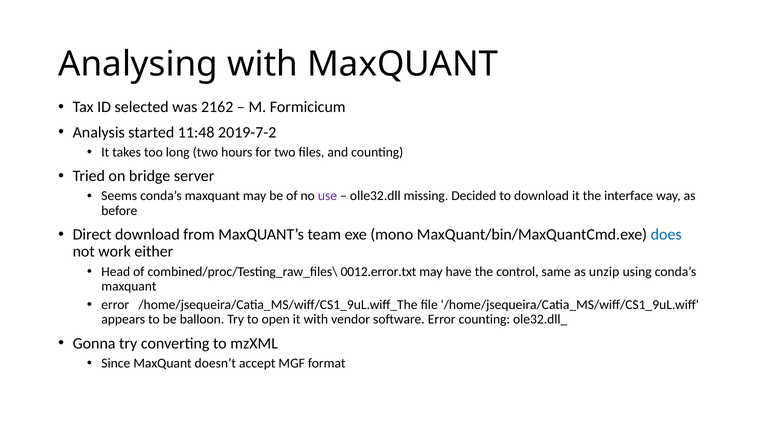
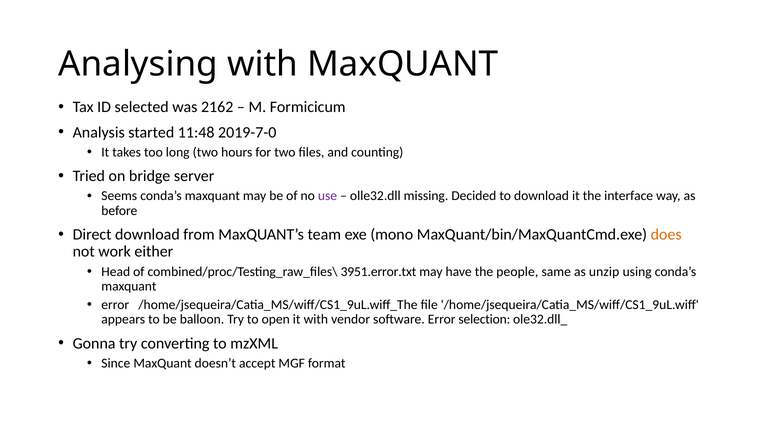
2019-7-2: 2019-7-2 -> 2019-7-0 (247, 132)
does colour: blue -> orange (666, 235)
0012.error.txt: 0012.error.txt -> 3951.error.txt (378, 272)
control: control -> people (517, 272)
Error counting: counting -> selection (484, 320)
